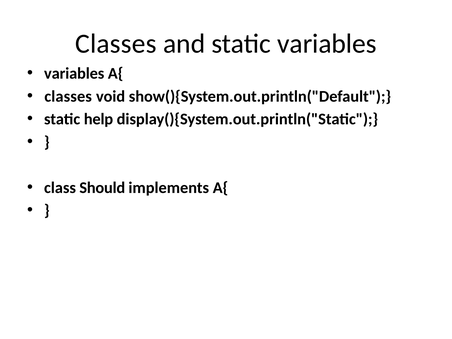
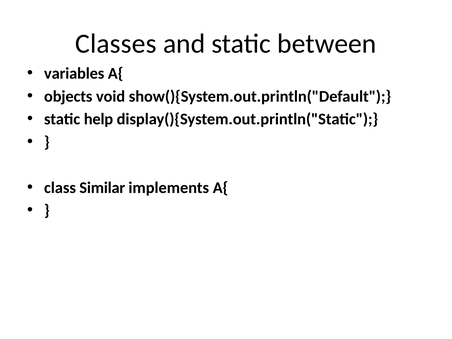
static variables: variables -> between (327, 44)
classes: classes -> objects (68, 96)
Should: Should -> Similar (102, 188)
